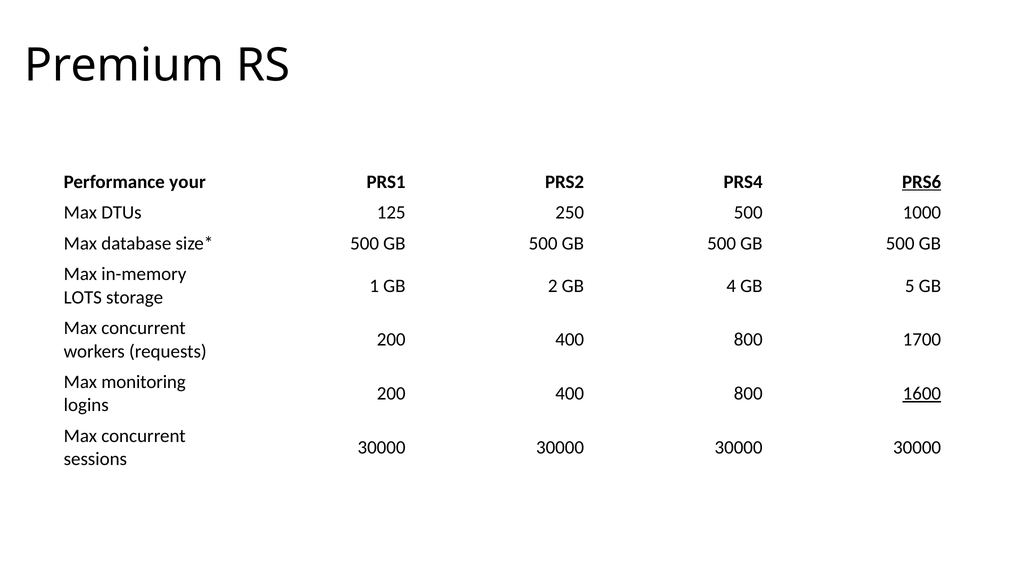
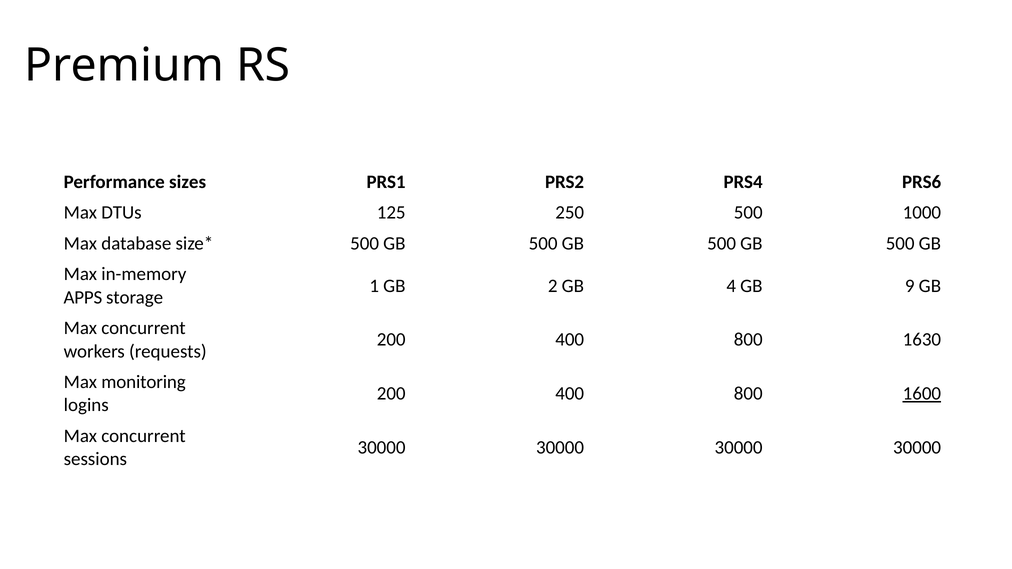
your: your -> sizes (188, 182)
PRS6 underline: present -> none (922, 182)
5: 5 -> 9 (910, 286)
LOTS: LOTS -> APPS (83, 298)
1700: 1700 -> 1630 (922, 340)
